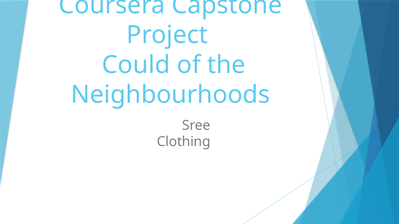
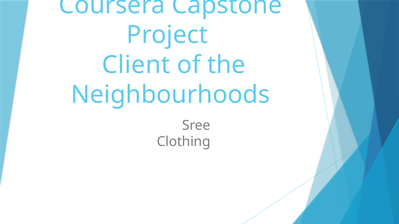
Could: Could -> Client (136, 65)
